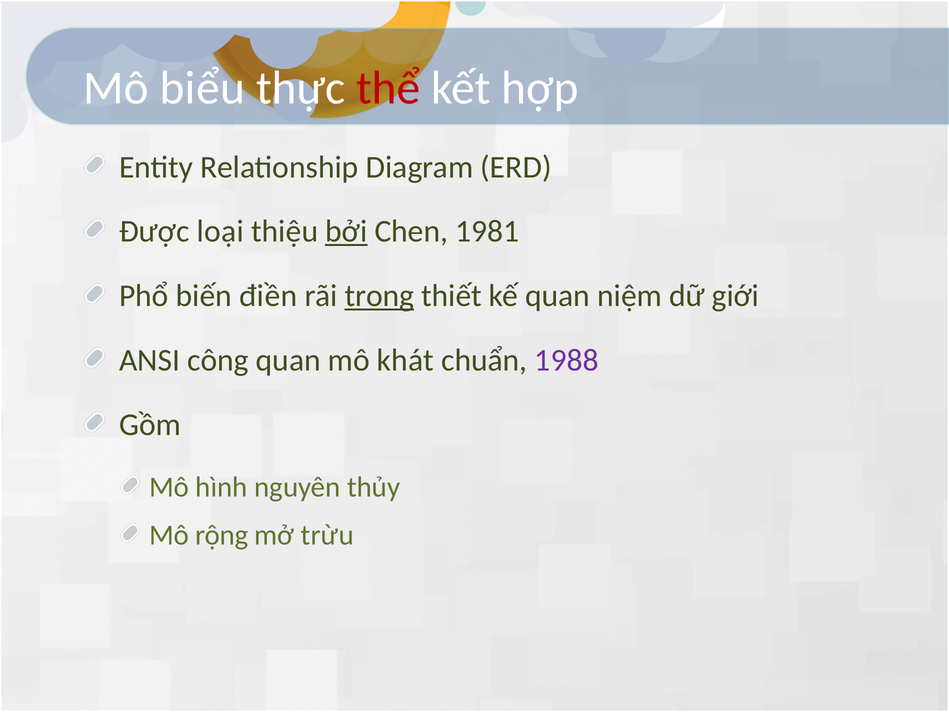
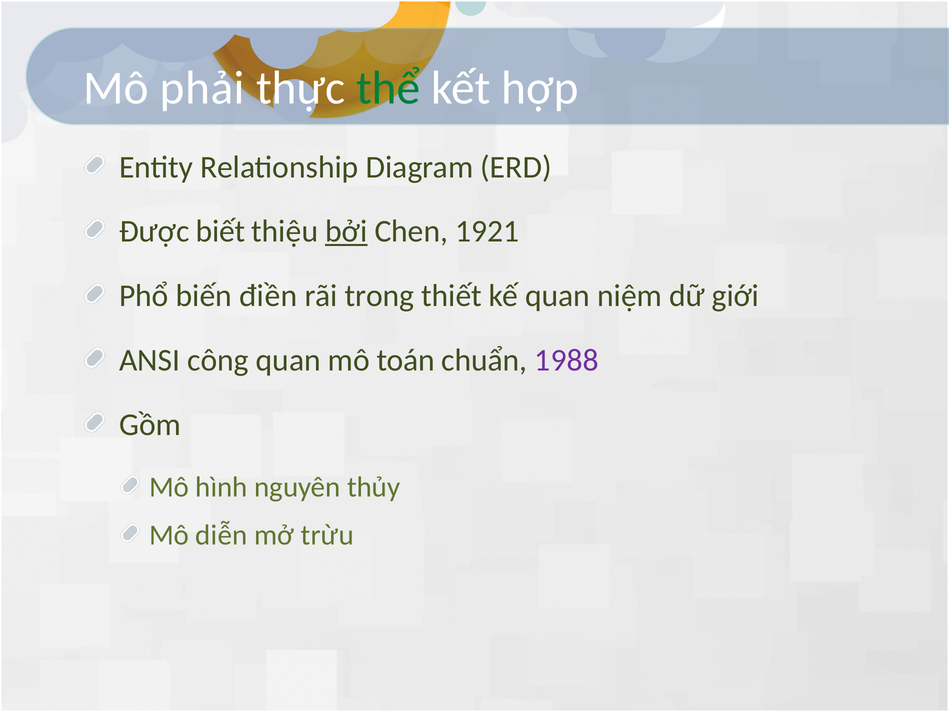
biểu: biểu -> phải (202, 88)
thể colour: red -> green (388, 88)
loại: loại -> biết (221, 231)
1981: 1981 -> 1921 (487, 231)
trong underline: present -> none (379, 296)
khát: khát -> toán (406, 360)
rộng: rộng -> diễn (221, 535)
